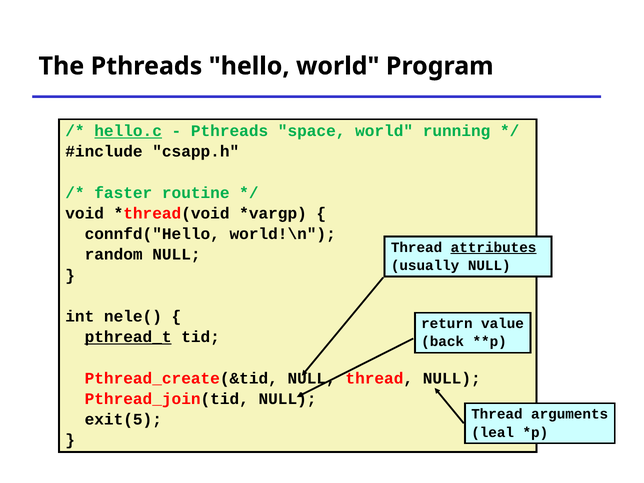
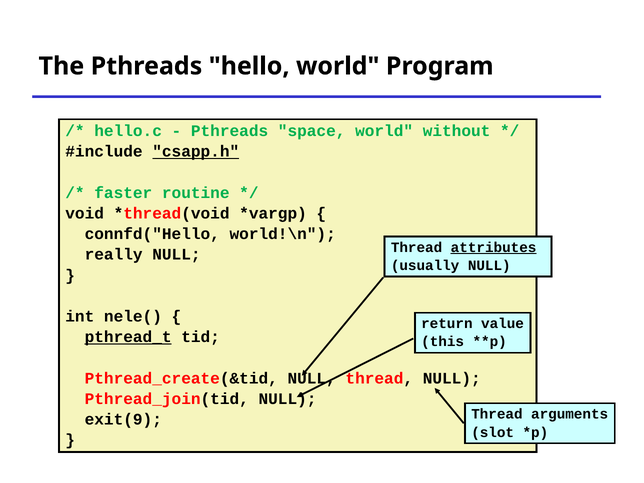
hello.c underline: present -> none (128, 131)
running: running -> without (457, 131)
csapp.h underline: none -> present (196, 152)
random: random -> really (114, 255)
back: back -> this (443, 342)
exit(5: exit(5 -> exit(9 (123, 419)
leal: leal -> slot (493, 432)
